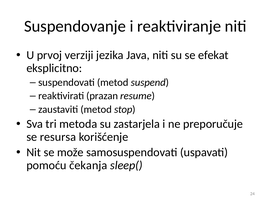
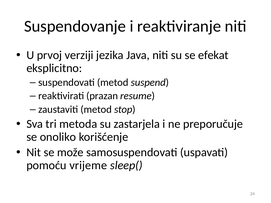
resursa: resursa -> onoliko (58, 137)
čekanja: čekanja -> vrijeme (88, 166)
